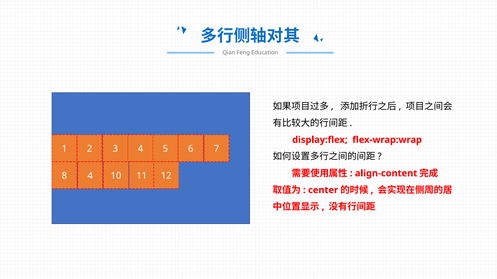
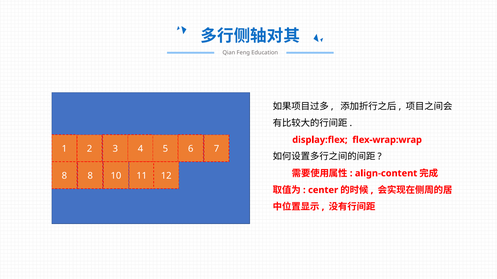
8 4: 4 -> 8 (90, 176)
